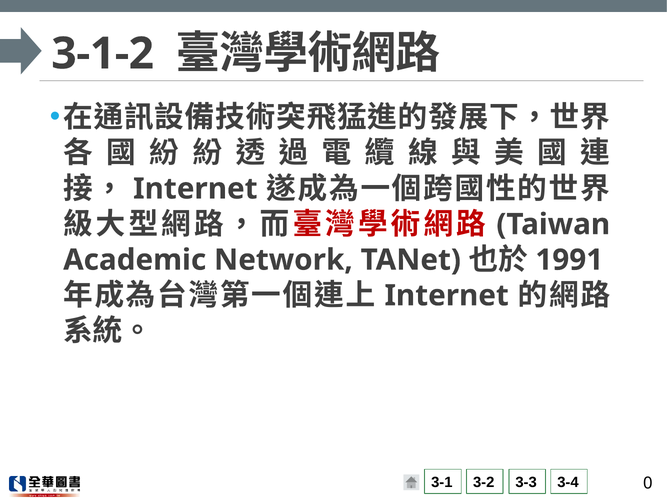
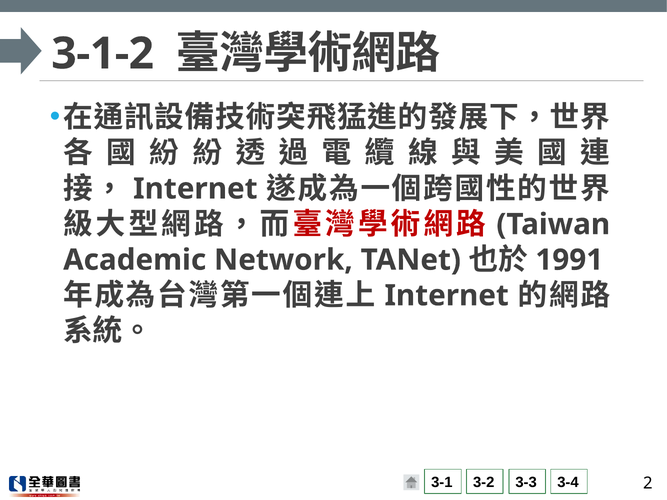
0: 0 -> 2 (648, 483)
